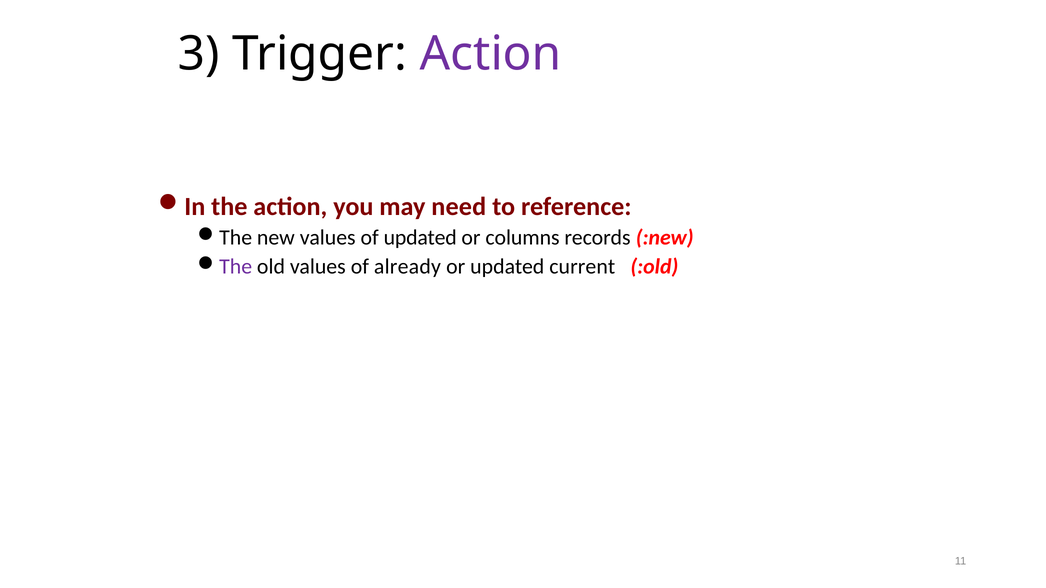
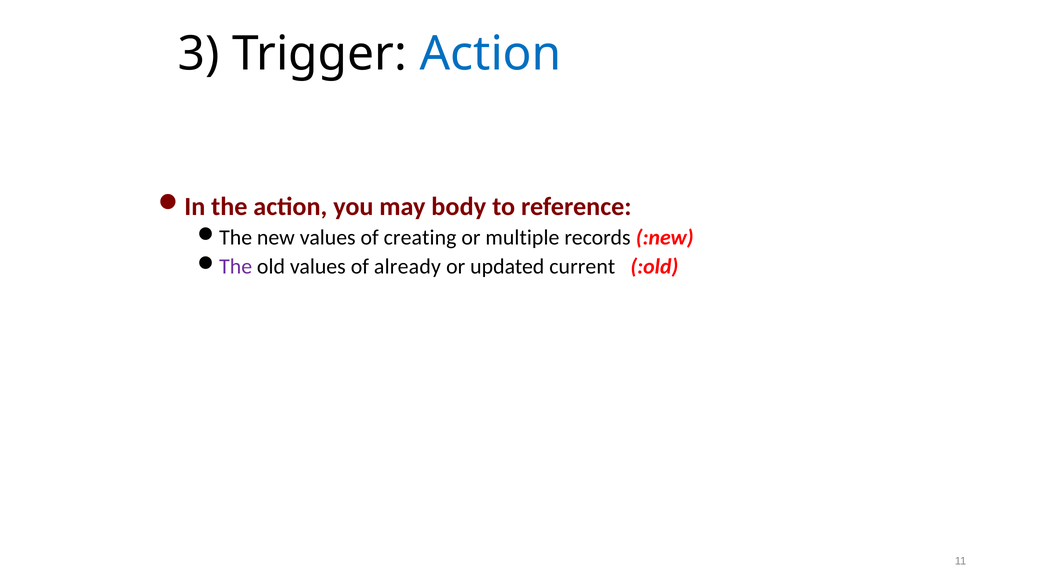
Action colour: purple -> blue (491, 54)
need: need -> body (459, 207)
of updated: updated -> creating (420, 238)
columns: columns -> multiple (522, 238)
